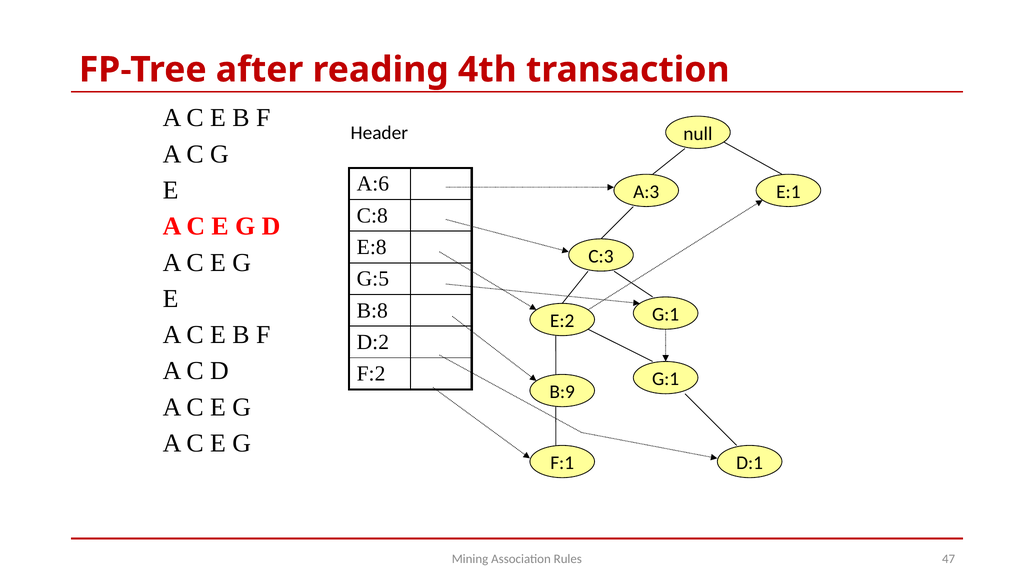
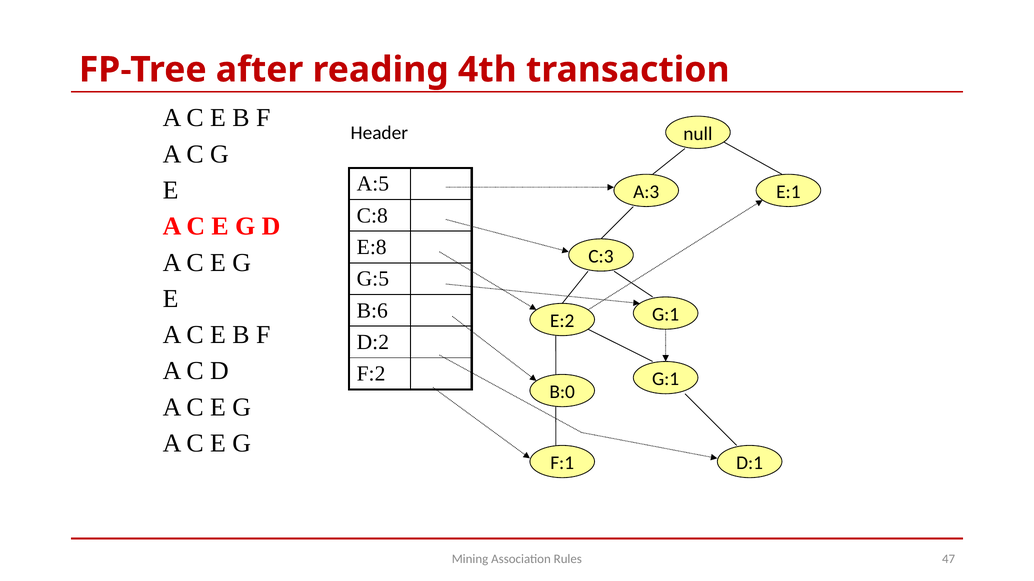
A:6: A:6 -> A:5 (373, 184)
B:8: B:8 -> B:6 (372, 311)
B:9: B:9 -> B:0 (562, 392)
